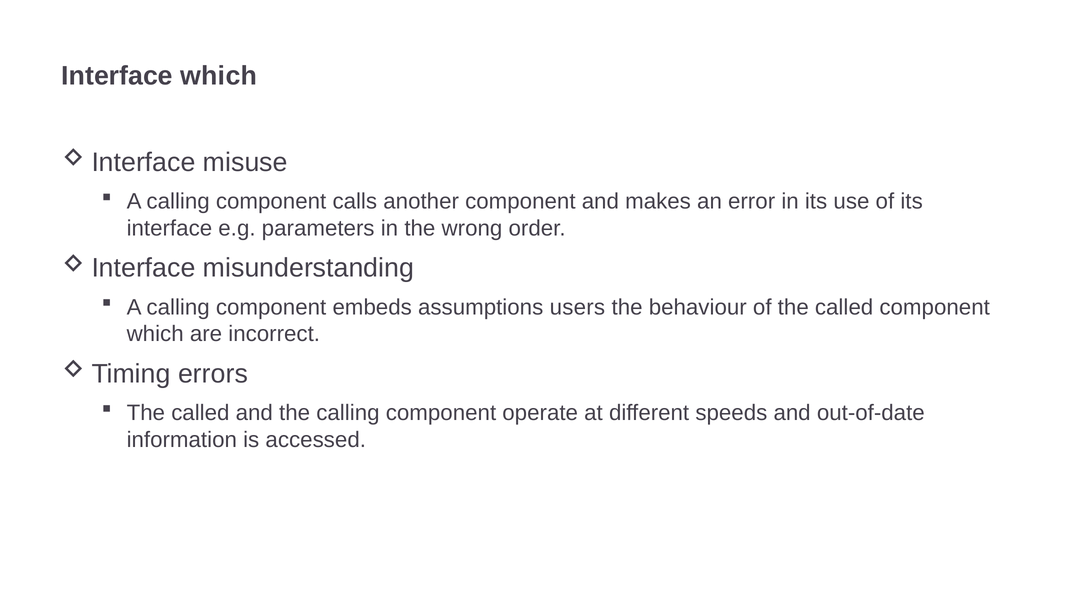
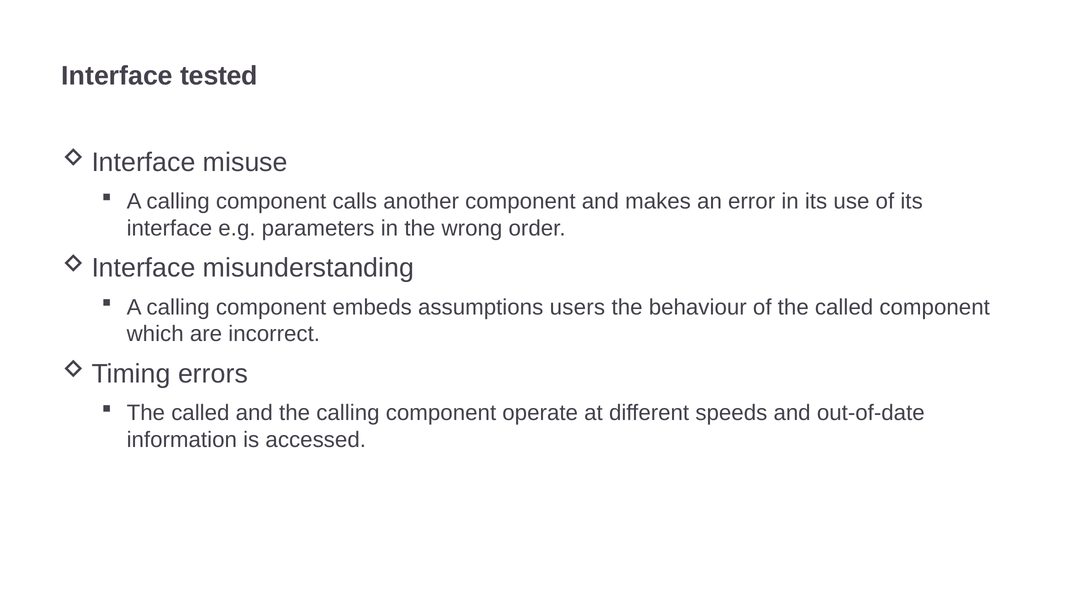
Interface which: which -> tested (219, 76)
